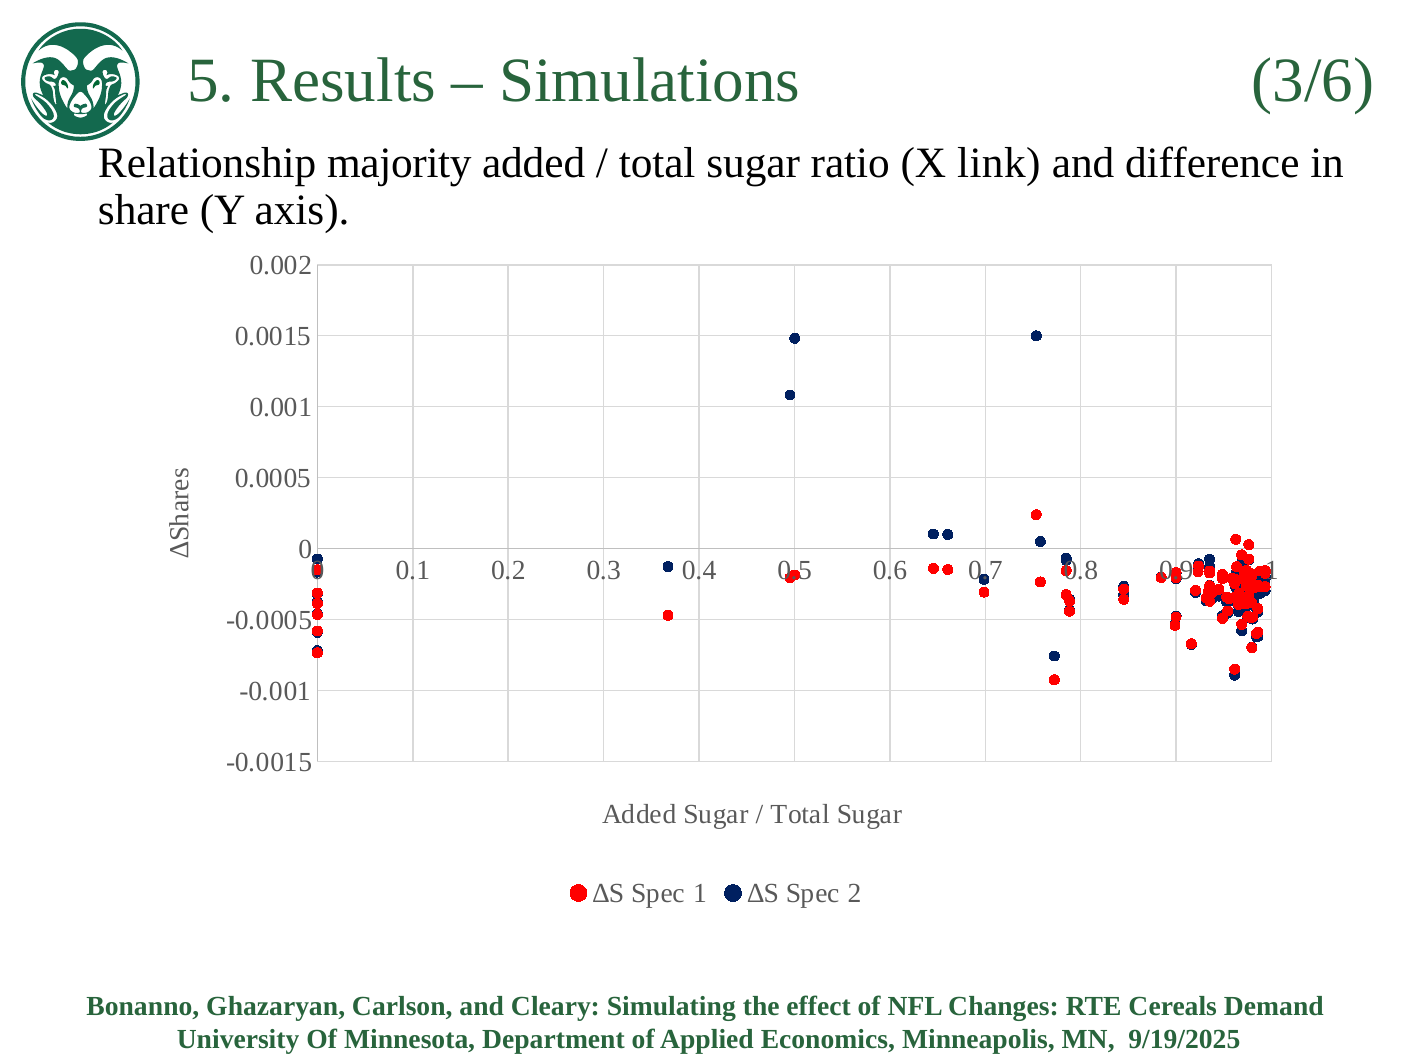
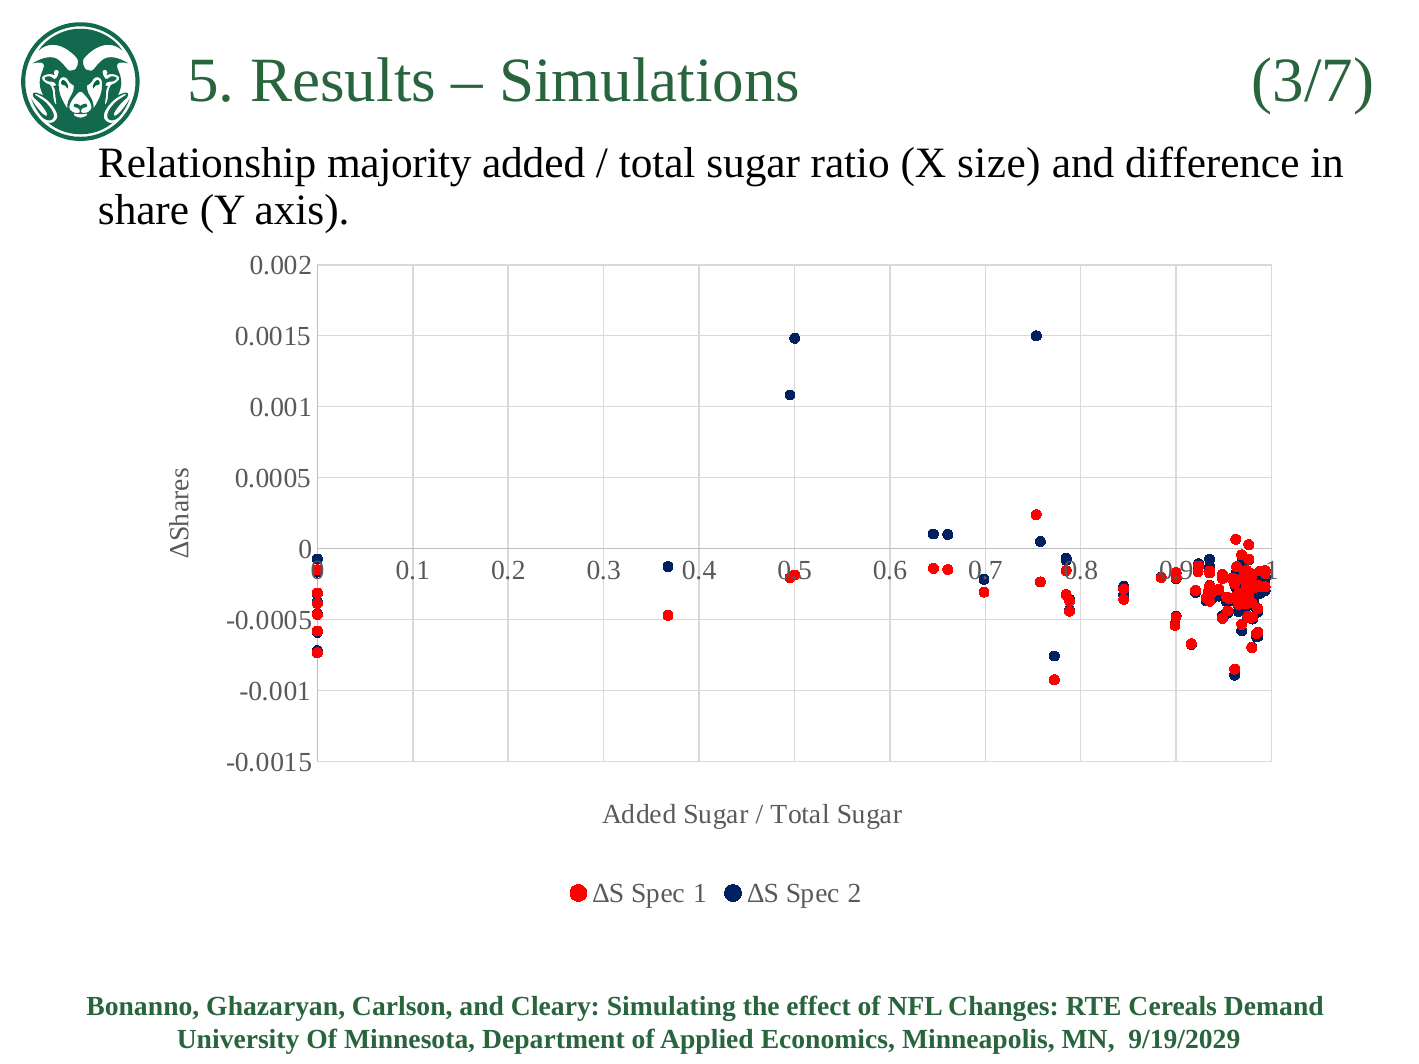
3/6: 3/6 -> 3/7 (1313, 81)
link: link -> size (999, 163)
9/19/2025: 9/19/2025 -> 9/19/2029 (1184, 1039)
